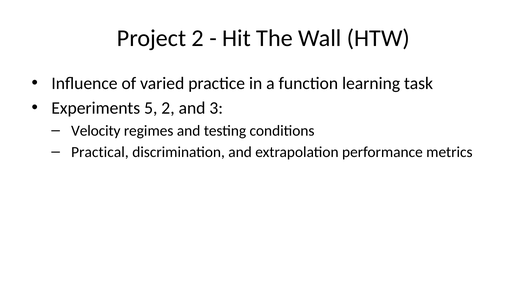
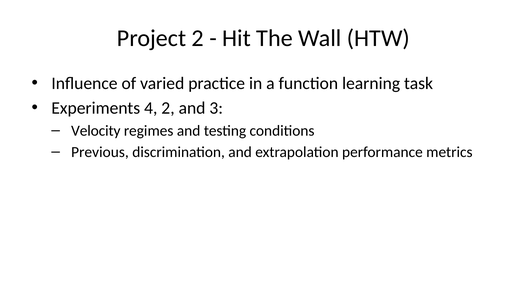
5: 5 -> 4 (151, 108)
Practical: Practical -> Previous (100, 152)
